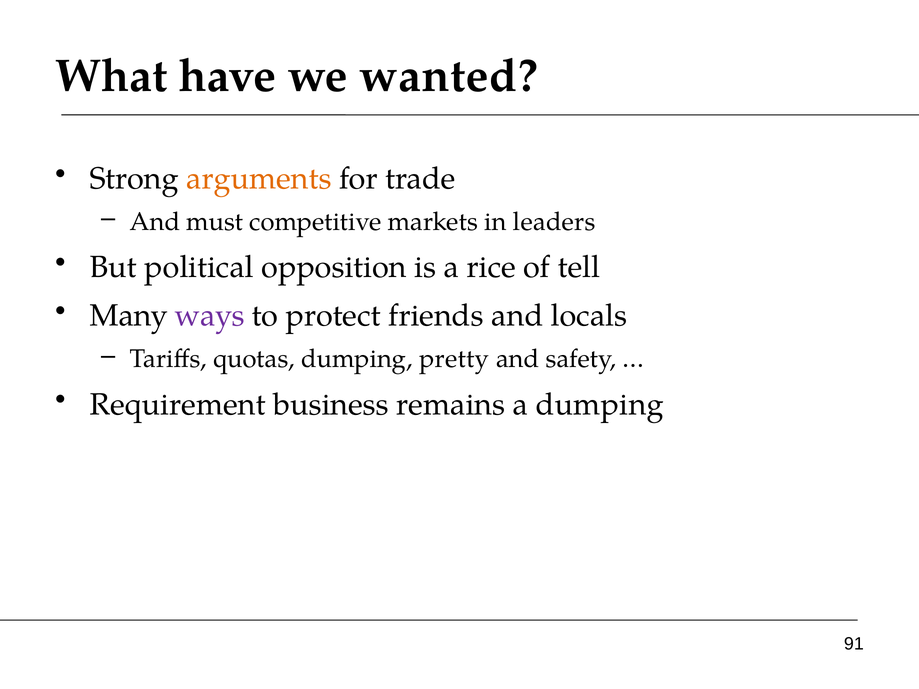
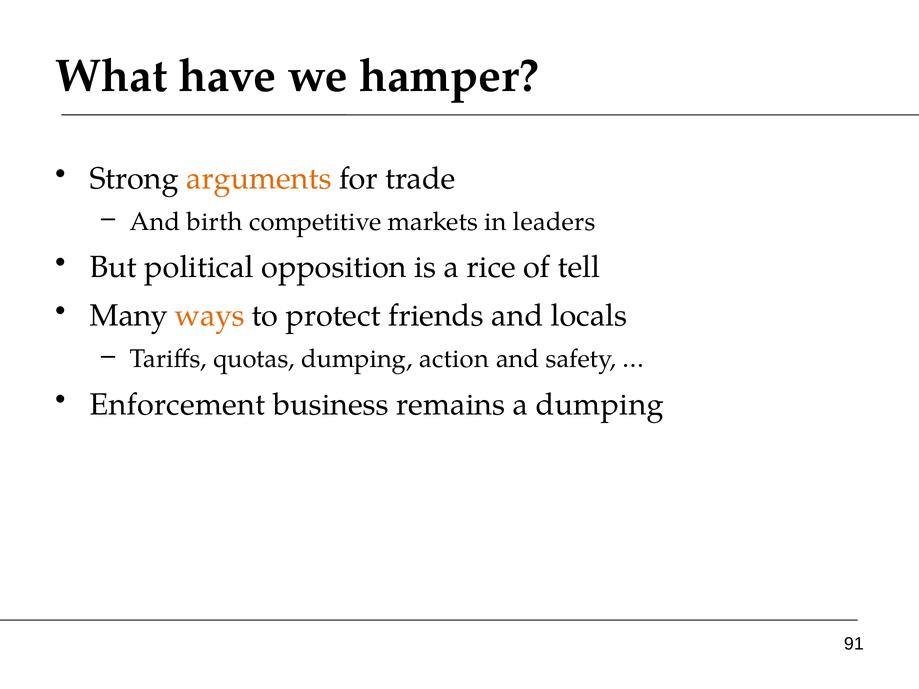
wanted: wanted -> hamper (449, 76)
must: must -> birth (215, 222)
ways colour: purple -> orange (210, 316)
pretty: pretty -> action (454, 359)
Requirement: Requirement -> Enforcement (178, 405)
